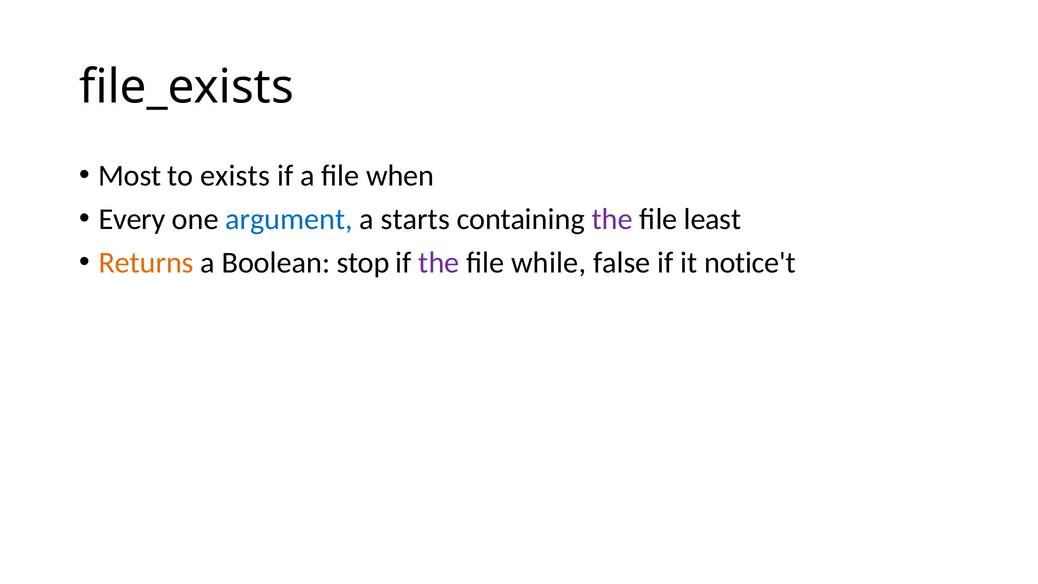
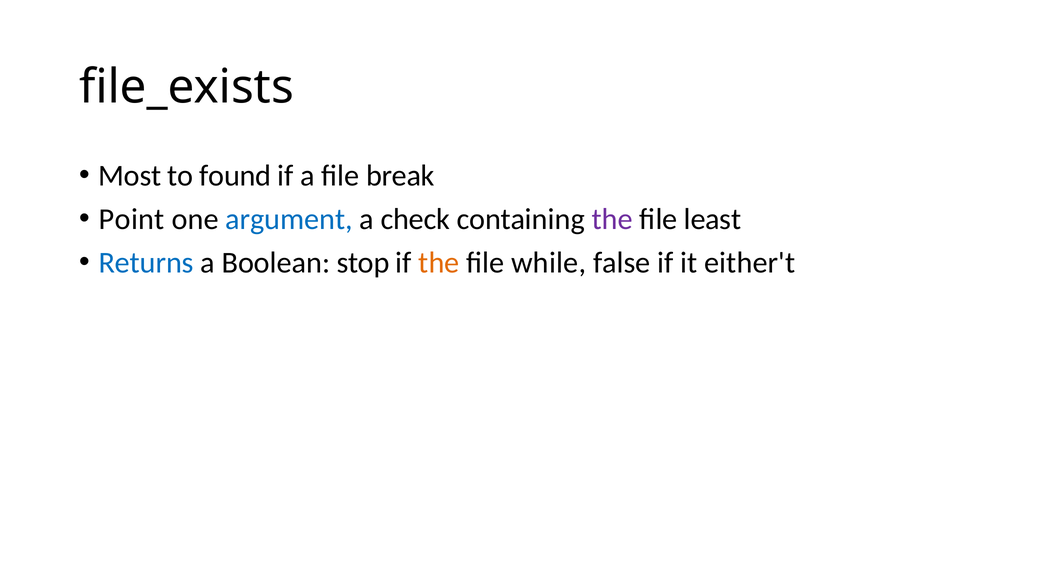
exists: exists -> found (235, 175)
when: when -> break (400, 175)
Every: Every -> Point (132, 219)
starts: starts -> check (415, 219)
Returns colour: orange -> blue (146, 263)
the colour: purple -> orange (439, 263)
notice't: notice't -> either't (750, 263)
